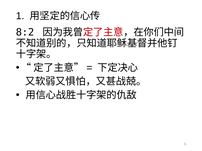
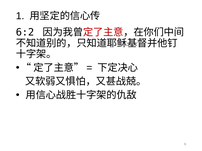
8:2: 8:2 -> 6:2 (25, 32)
